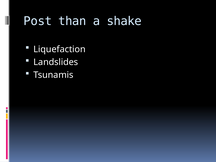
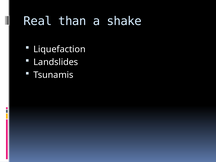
Post: Post -> Real (38, 21)
